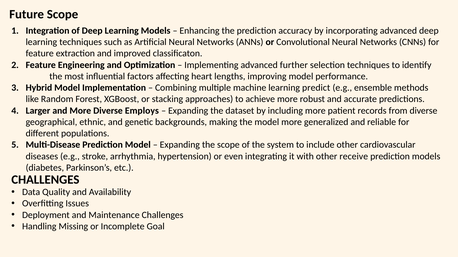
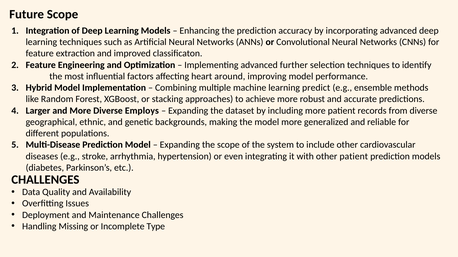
lengths: lengths -> around (230, 76)
other receive: receive -> patient (354, 157)
Goal: Goal -> Type (156, 227)
